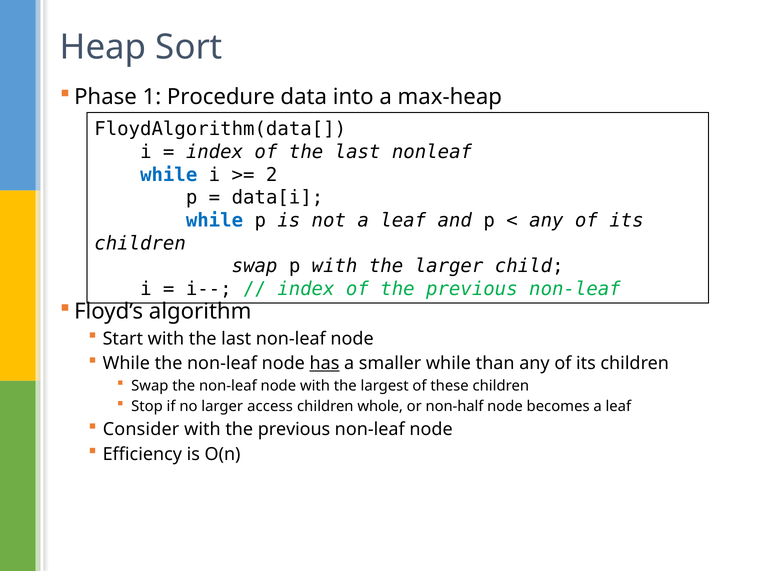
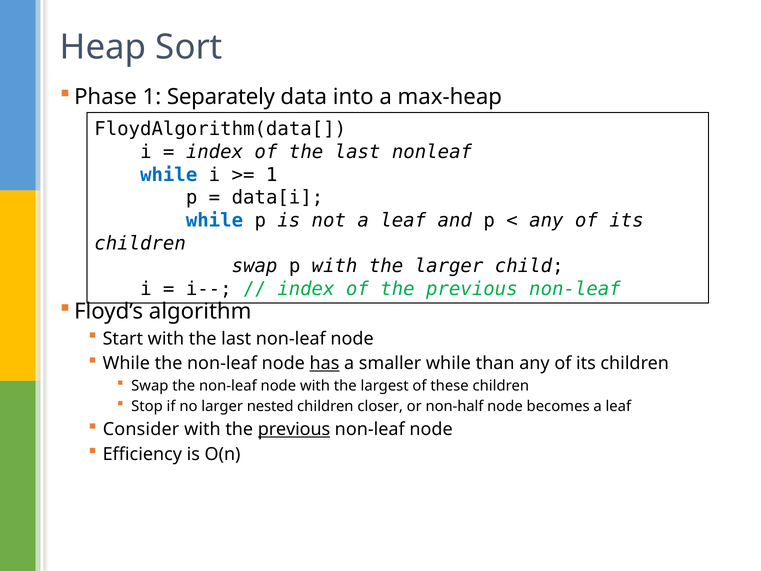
Procedure: Procedure -> Separately (221, 97)
2: 2 -> 1 (272, 175)
access: access -> nested (270, 406)
whole: whole -> closer (380, 406)
previous underline: none -> present (294, 429)
